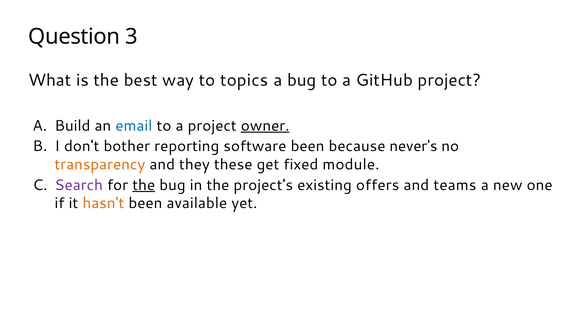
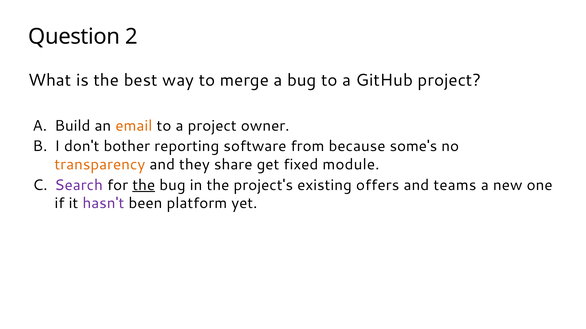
3: 3 -> 2 (132, 37)
topics: topics -> merge (244, 80)
email colour: blue -> orange (134, 126)
owner underline: present -> none (265, 126)
software been: been -> from (308, 146)
never's: never's -> some's (413, 146)
these: these -> share (233, 165)
hasn't colour: orange -> purple (103, 204)
available: available -> platform (197, 204)
